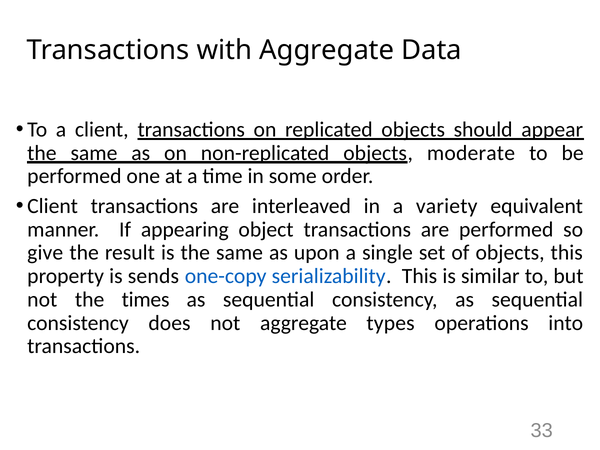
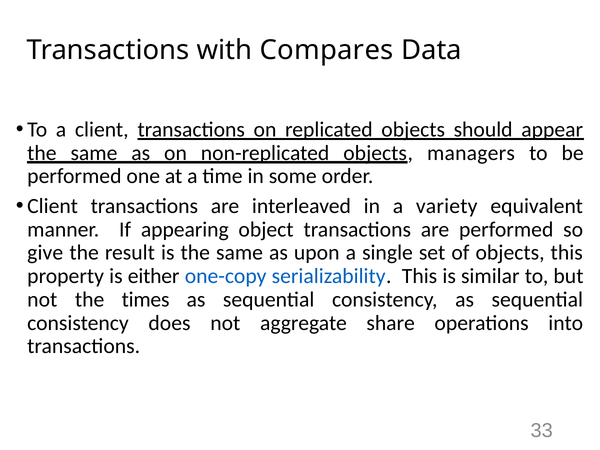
with Aggregate: Aggregate -> Compares (327, 50)
moderate: moderate -> managers (471, 153)
sends: sends -> either (154, 276)
types: types -> share (391, 323)
